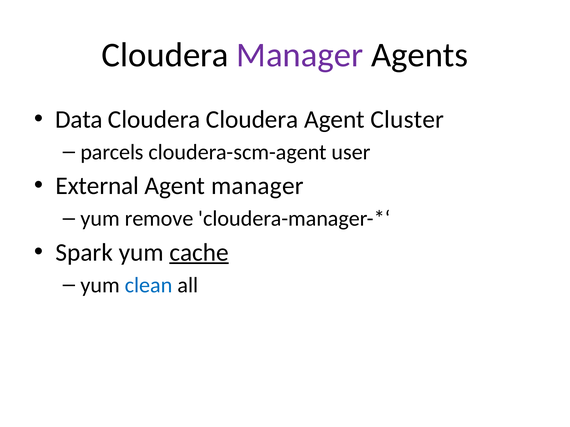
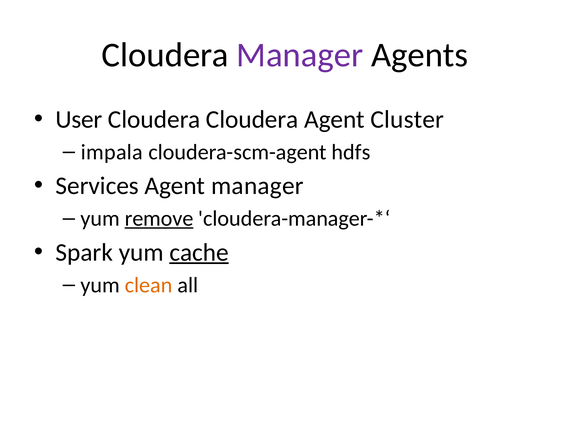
Data: Data -> User (79, 120)
parcels: parcels -> impala (112, 152)
user: user -> hdfs (351, 152)
External: External -> Services (97, 186)
remove underline: none -> present (159, 219)
clean colour: blue -> orange (149, 285)
